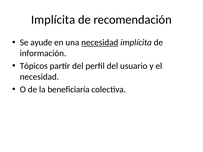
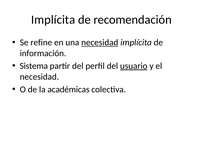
ayude: ayude -> refine (41, 43)
Tópicos: Tópicos -> Sistema (34, 66)
usuario underline: none -> present (134, 66)
beneficiaría: beneficiaría -> académicas (68, 90)
